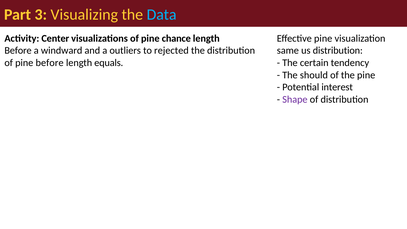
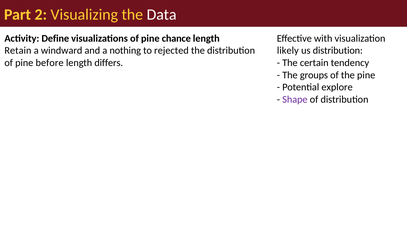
3: 3 -> 2 (41, 15)
Data colour: light blue -> white (162, 15)
Center: Center -> Define (55, 38)
Effective pine: pine -> with (323, 38)
Before: Before -> Retain (18, 51)
outliers: outliers -> nothing (125, 51)
same: same -> likely (288, 51)
equals: equals -> differs (109, 63)
should: should -> groups (314, 75)
interest: interest -> explore (337, 87)
